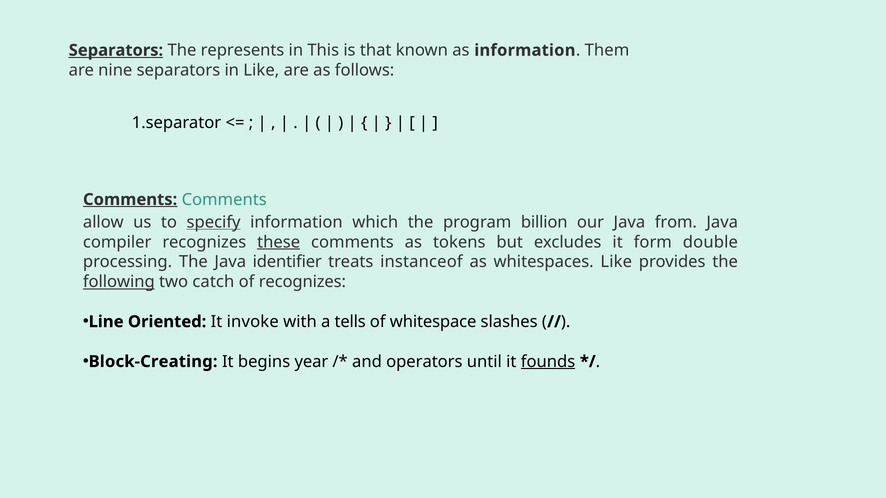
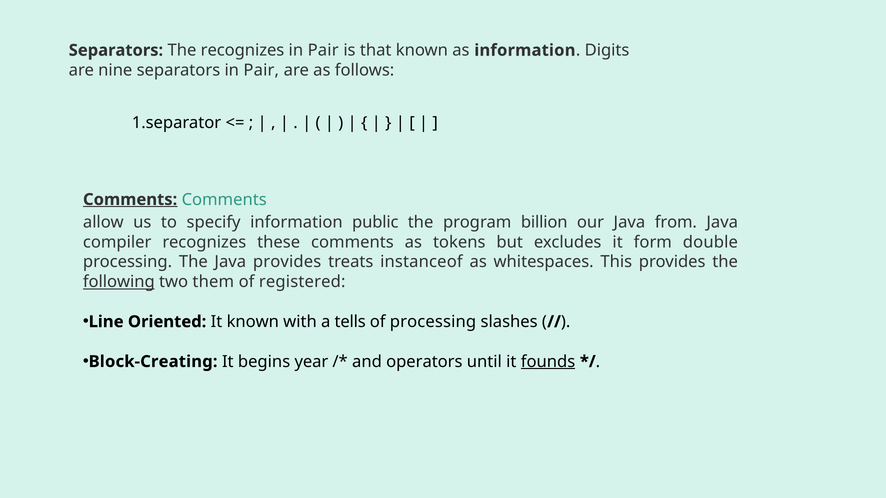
Separators underline: present -> none (116, 50)
The represents: represents -> recognizes (243, 50)
This: This -> Pair (323, 50)
Them: Them -> Digits (607, 50)
separators in Like: Like -> Pair (261, 70)
specify underline: present -> none (214, 222)
which: which -> public (375, 222)
these underline: present -> none (279, 242)
Java identifier: identifier -> provides (287, 262)
whitespaces Like: Like -> This (616, 262)
catch: catch -> them (213, 282)
of recognizes: recognizes -> registered (302, 282)
It invoke: invoke -> known (253, 322)
of whitespace: whitespace -> processing (433, 322)
